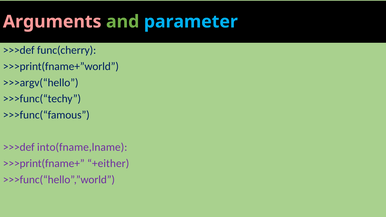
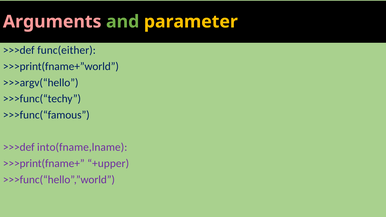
parameter colour: light blue -> yellow (191, 22)
func(cherry: func(cherry -> func(either (67, 50)
+either: +either -> +upper (108, 164)
